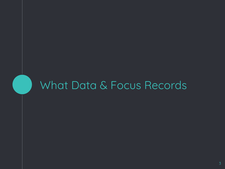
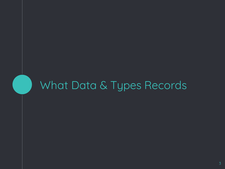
Focus: Focus -> Types (126, 85)
